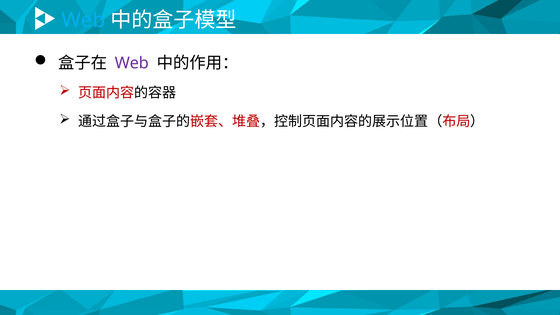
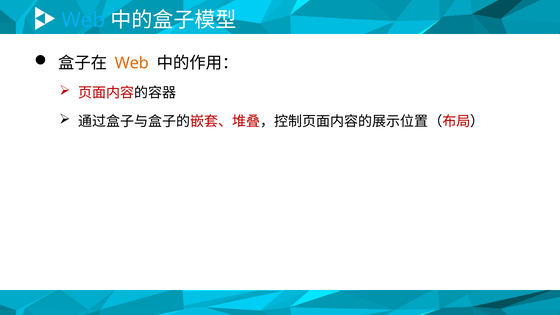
Web colour: purple -> orange (132, 63)
